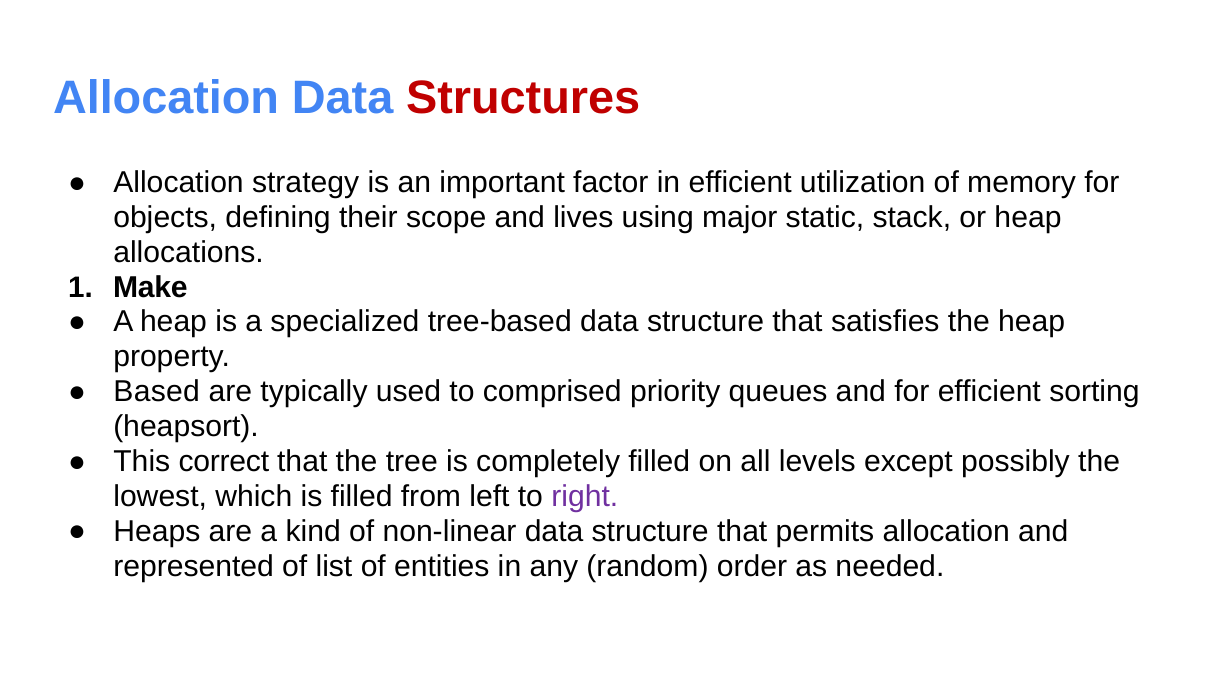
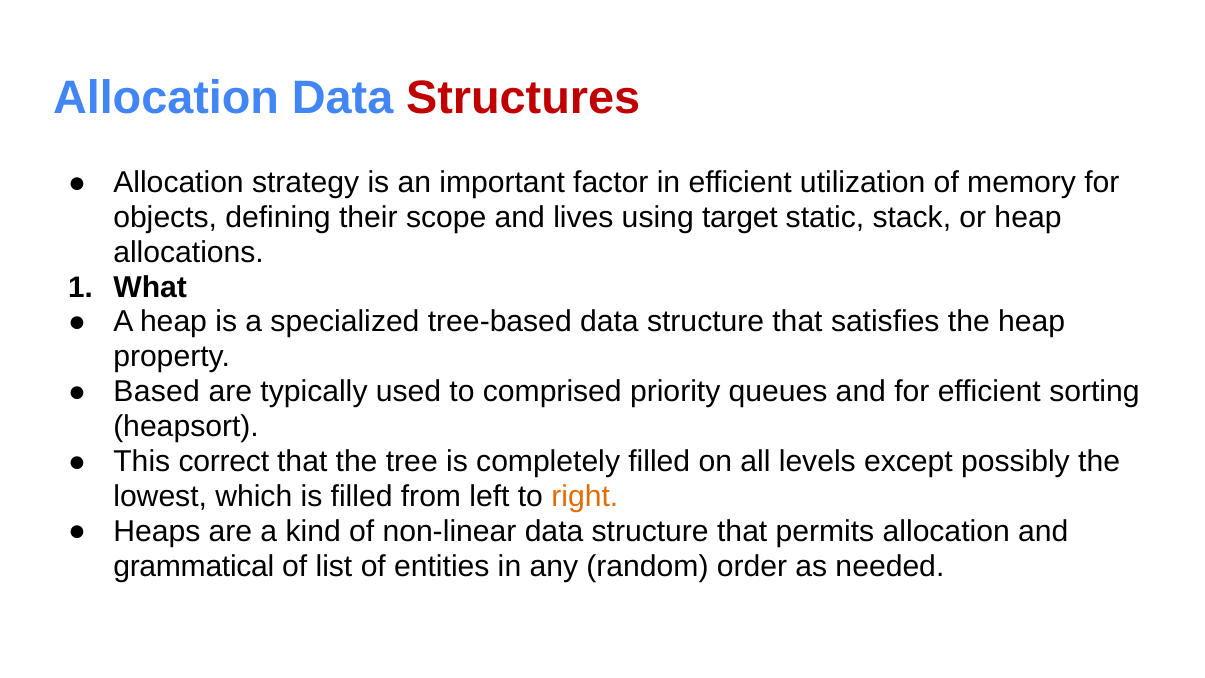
major: major -> target (740, 217)
Make: Make -> What (150, 287)
right colour: purple -> orange (585, 496)
represented: represented -> grammatical (194, 566)
